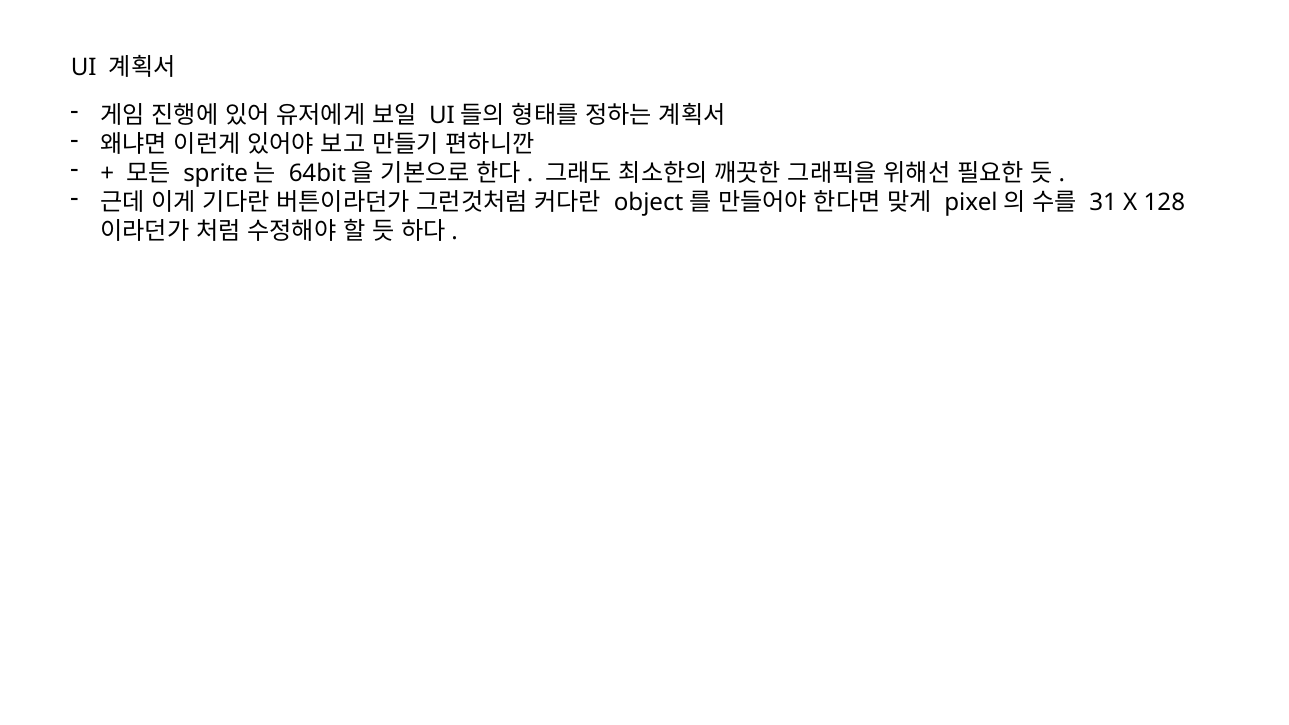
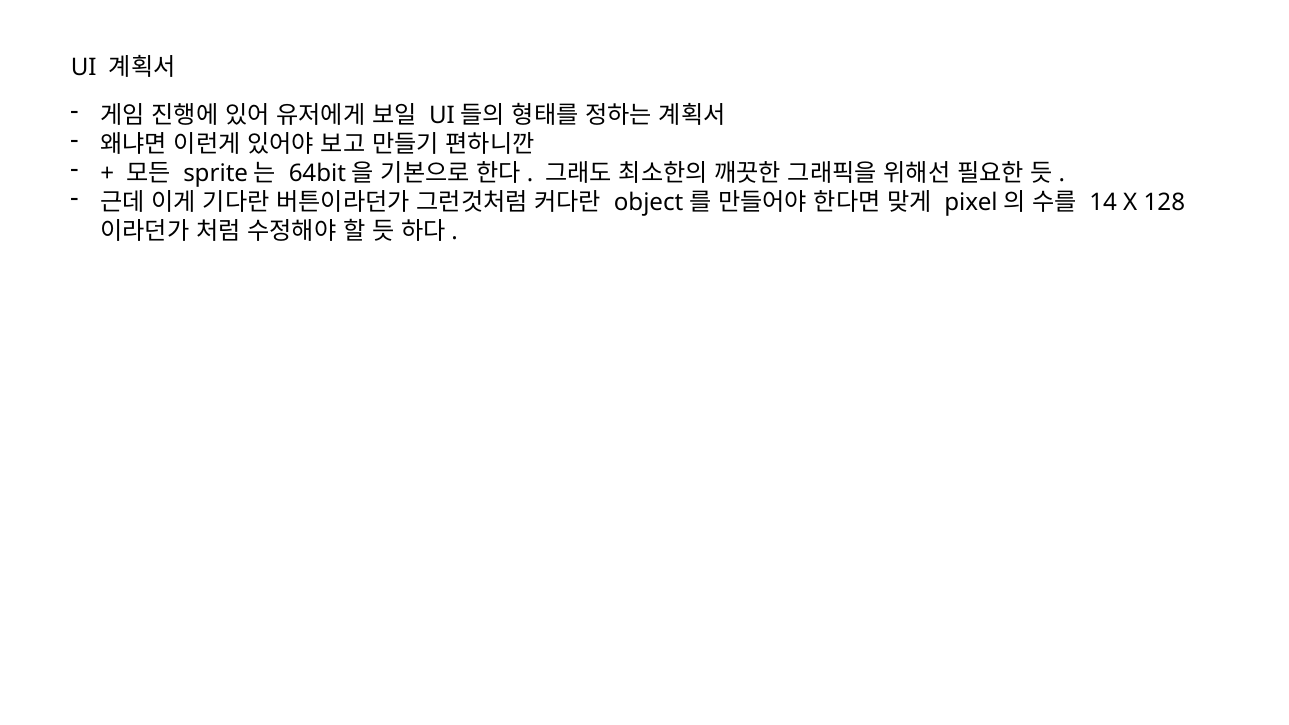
31: 31 -> 14 (1103, 202)
